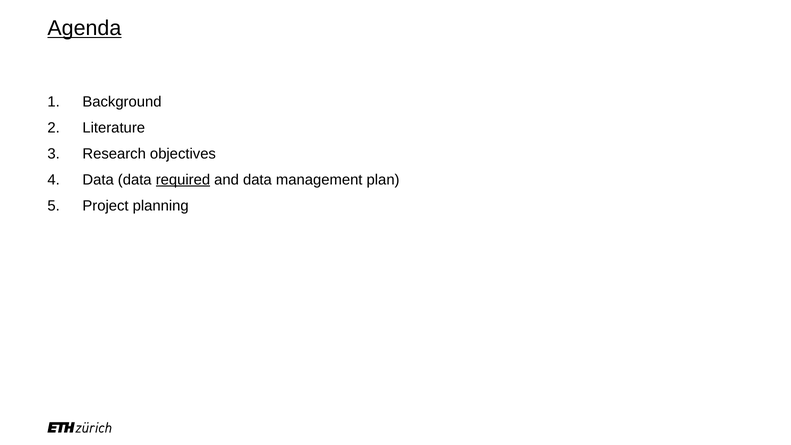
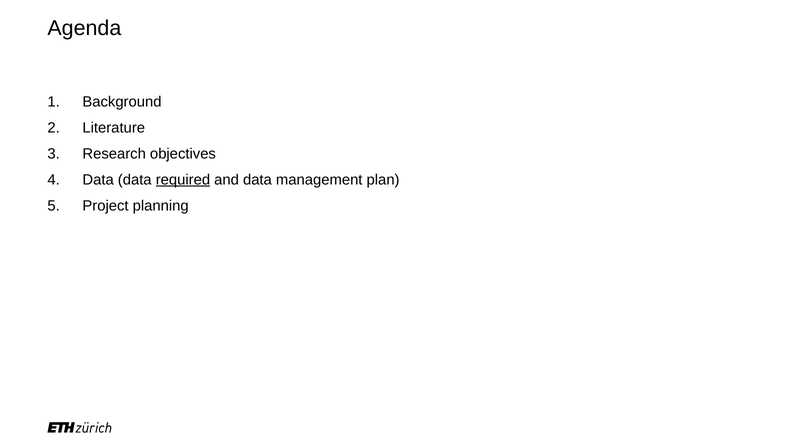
Agenda underline: present -> none (84, 28)
